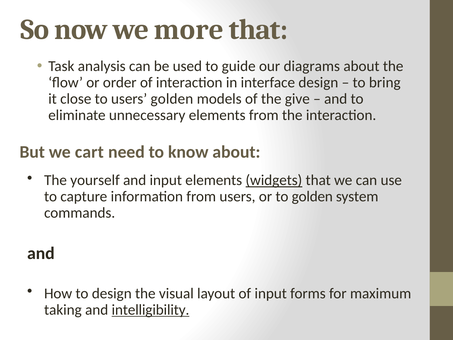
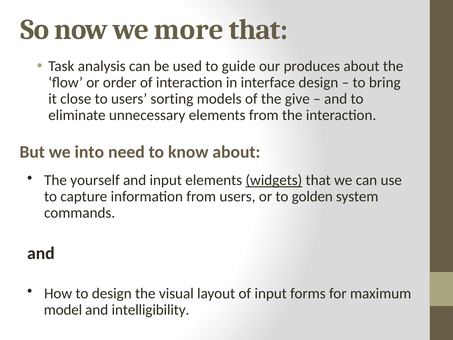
diagrams: diagrams -> produces (312, 66)
users golden: golden -> sorting (172, 99)
cart: cart -> into (89, 152)
taking: taking -> model (63, 310)
intelligibility underline: present -> none (150, 310)
